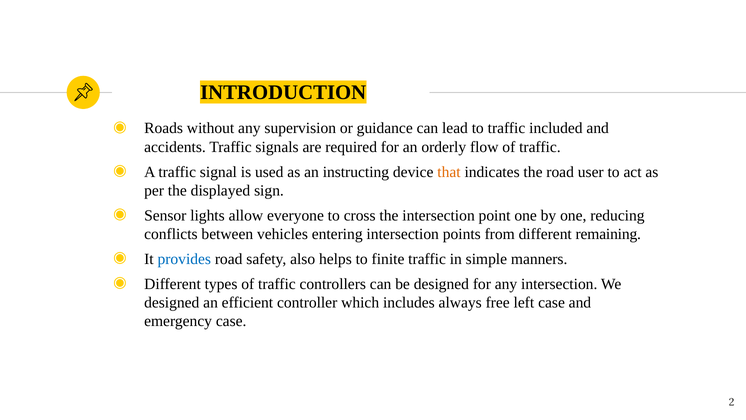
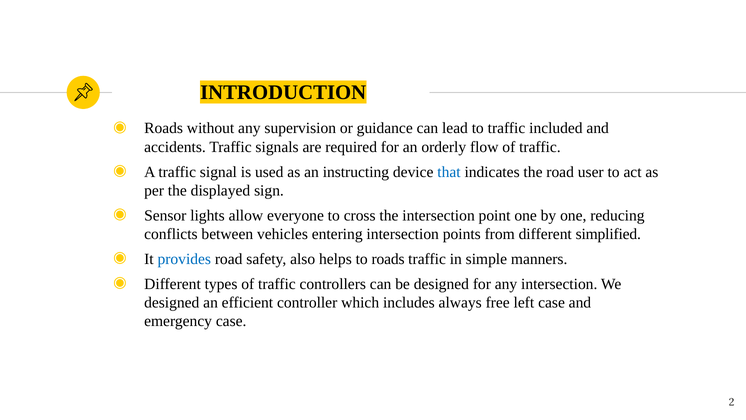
that colour: orange -> blue (449, 172)
remaining: remaining -> simplified (608, 234)
to finite: finite -> roads (388, 259)
